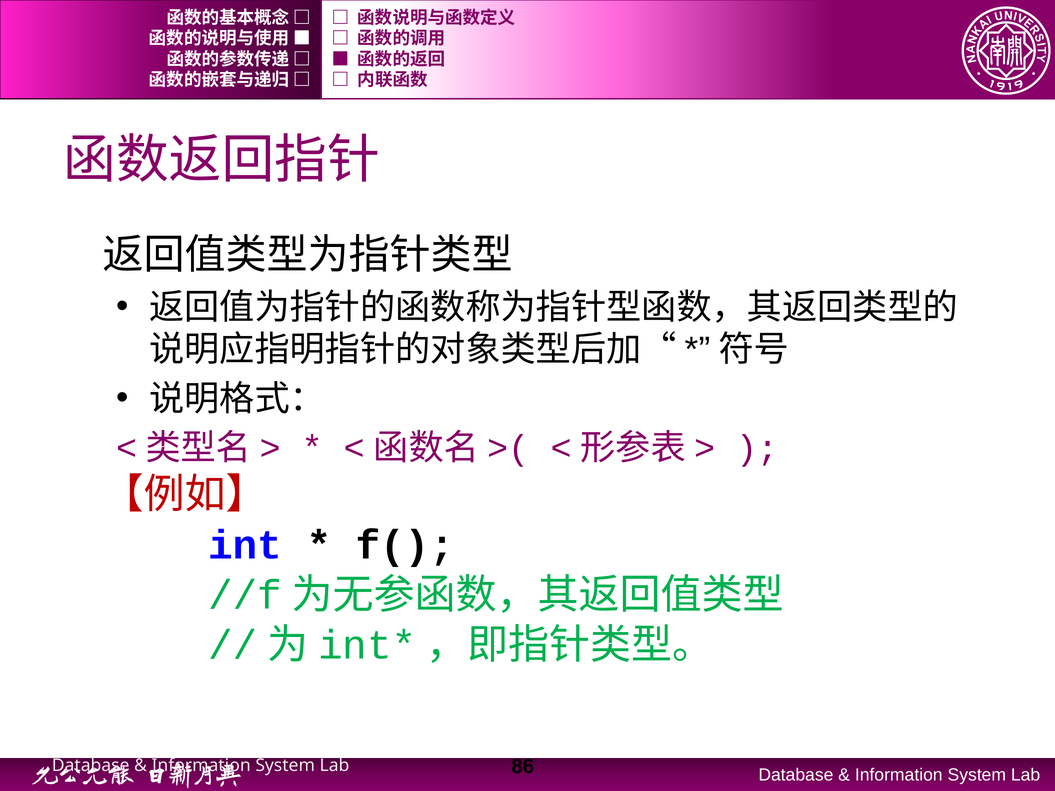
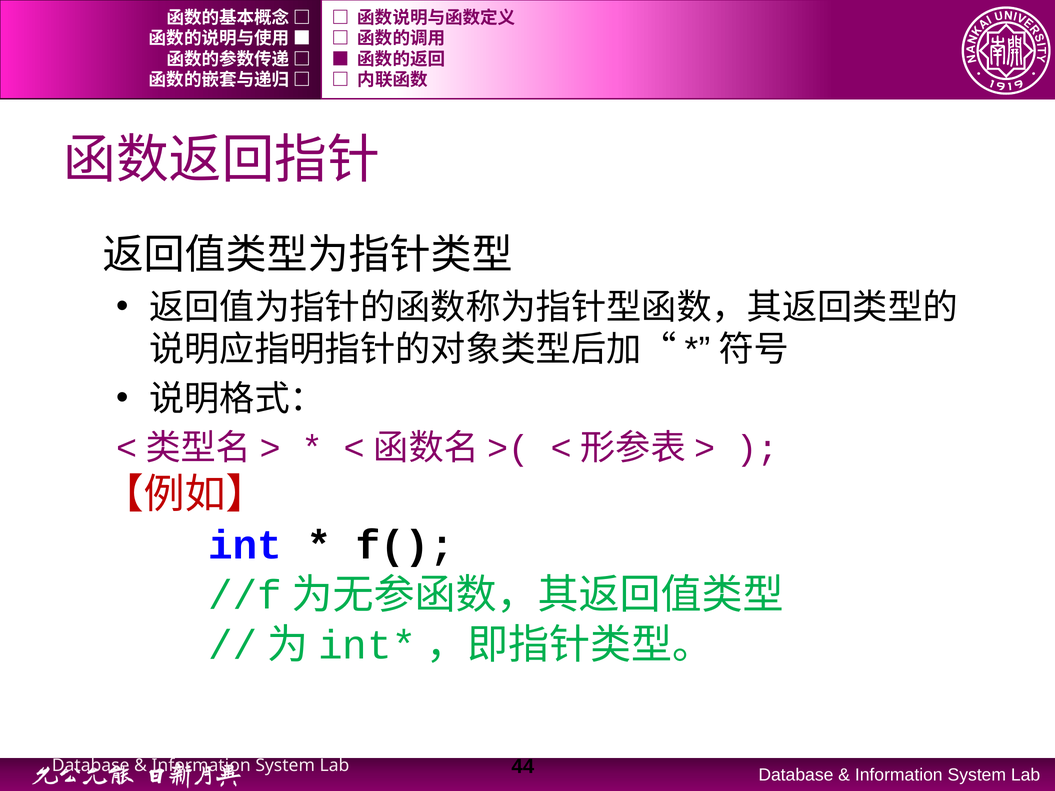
86: 86 -> 44 (523, 767)
